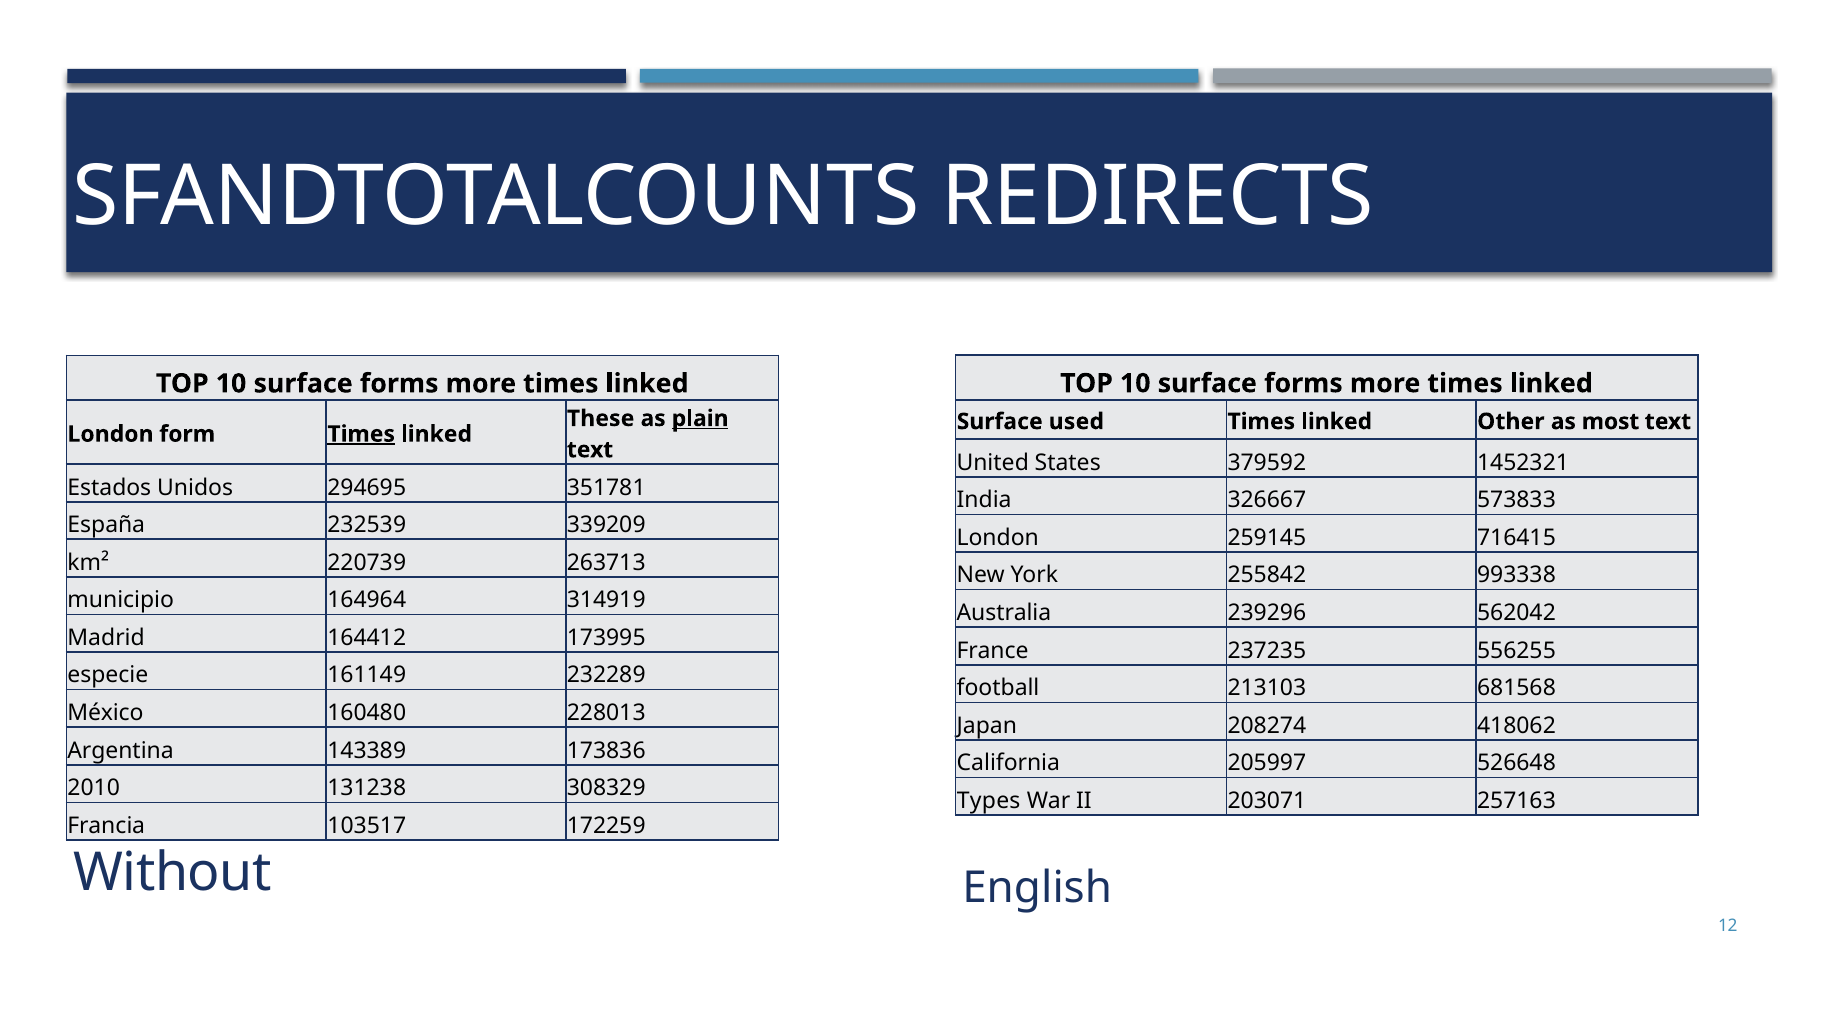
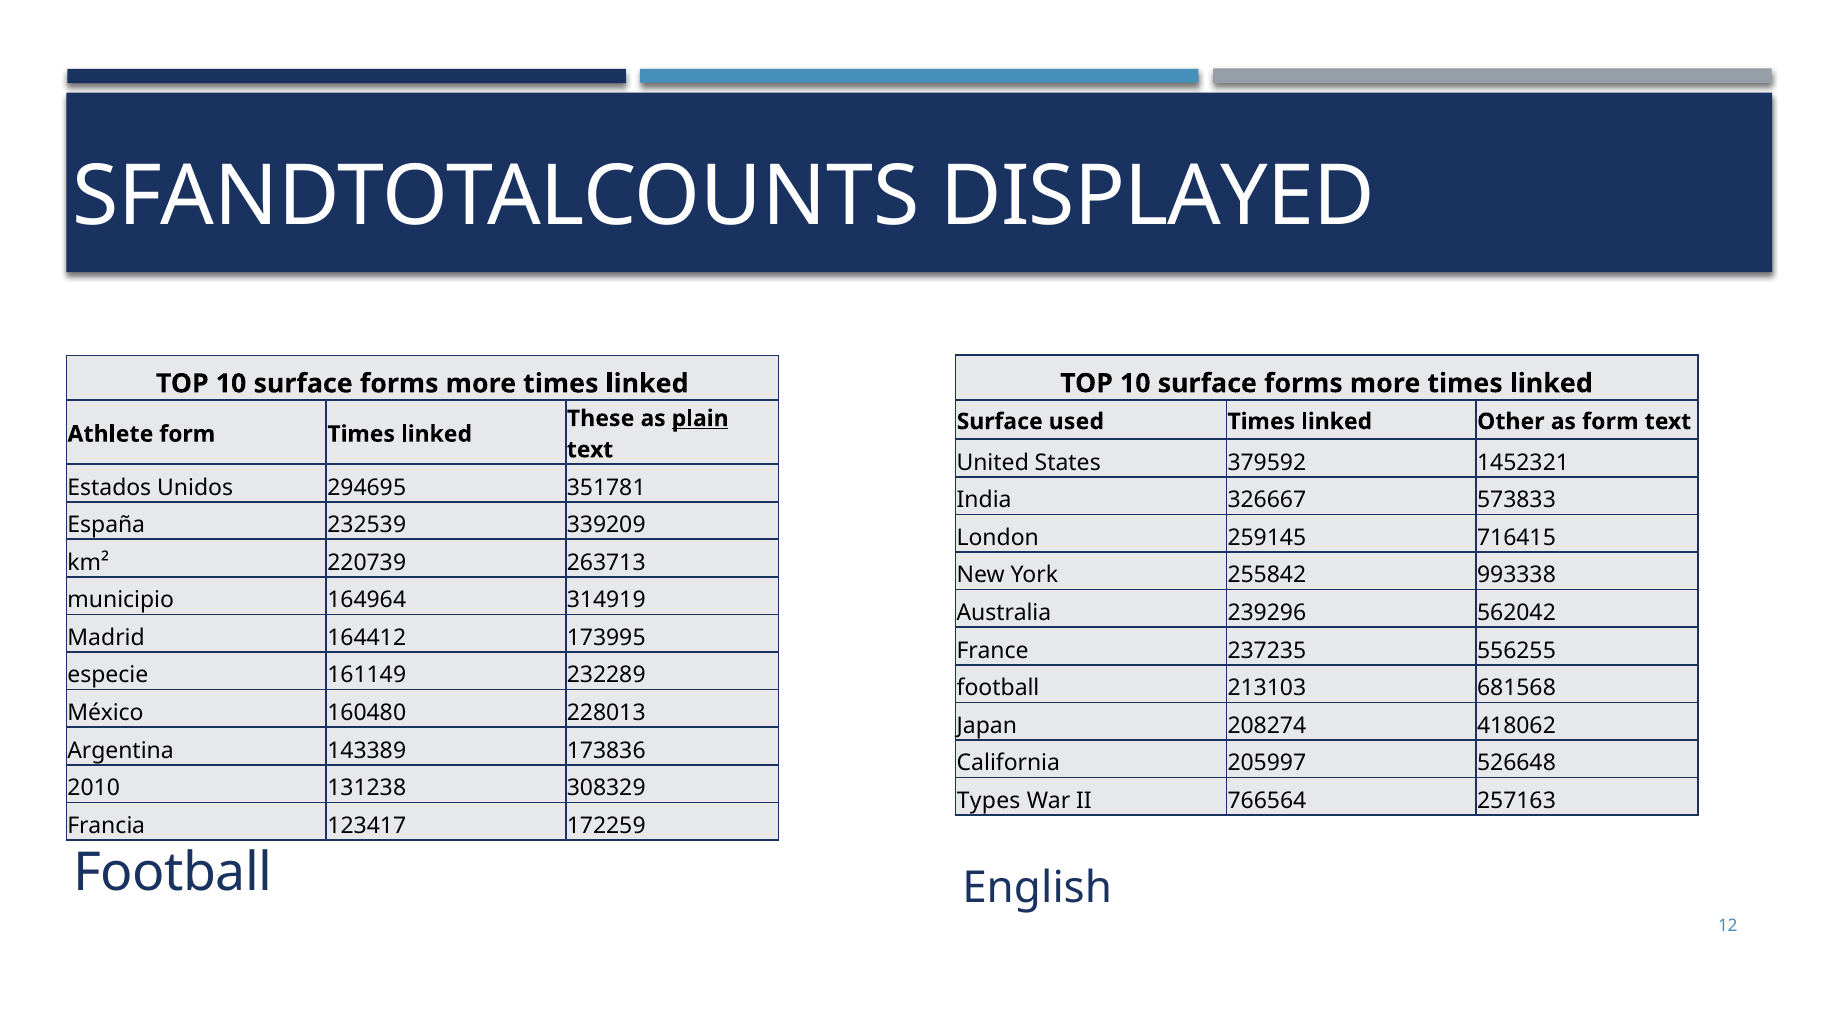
REDIRECTS: REDIRECTS -> DISPLAYED (1158, 196)
as most: most -> form (1610, 421)
London: London -> Athlete (110, 434)
Times underline: present -> none (361, 434)
203071: 203071 -> 766564 (1267, 800)
103517: 103517 -> 123417 (367, 825)
Without: Without -> Football (173, 873)
